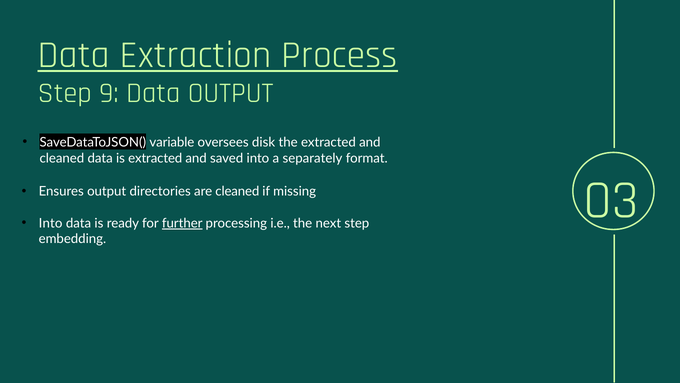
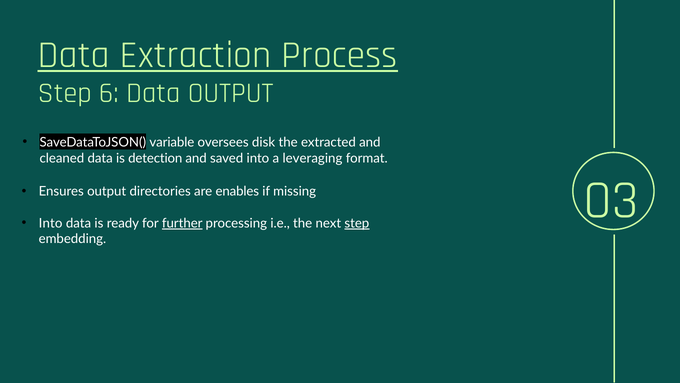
9: 9 -> 6 (109, 93)
is extracted: extracted -> detection (155, 158)
separately: separately -> leveraging (312, 158)
are cleaned: cleaned -> enables (237, 191)
step underline: none -> present (357, 223)
